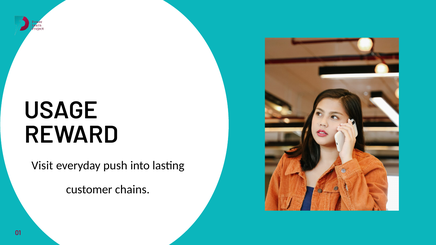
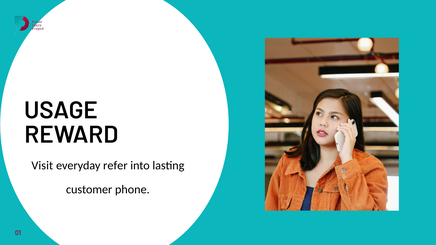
push: push -> refer (115, 166)
chains: chains -> phone (132, 190)
